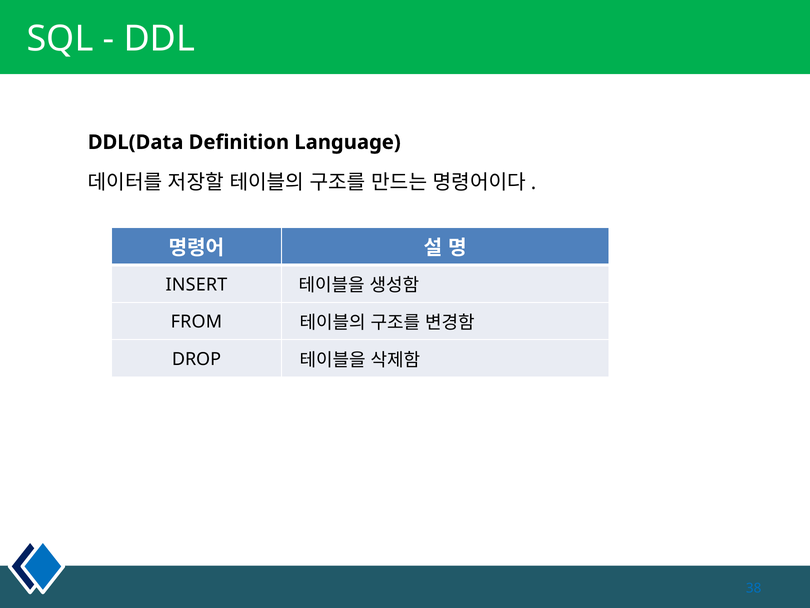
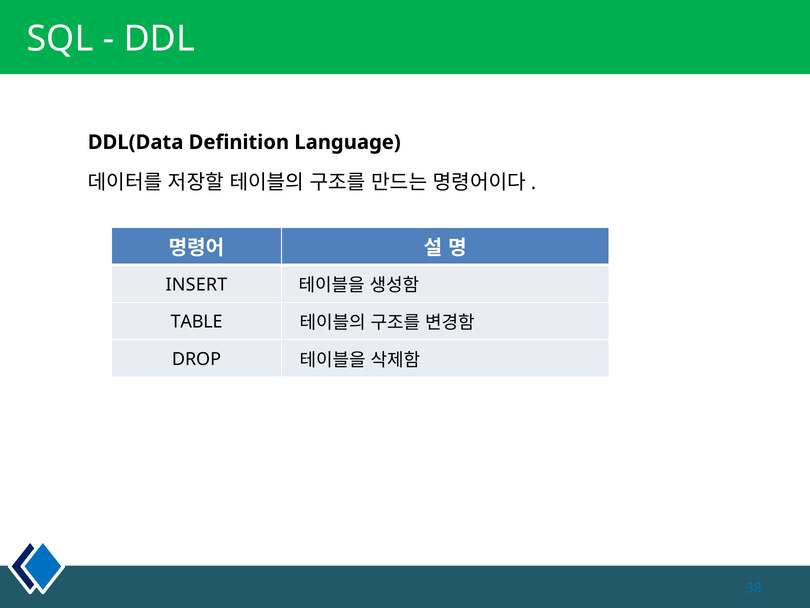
FROM: FROM -> TABLE (197, 322)
